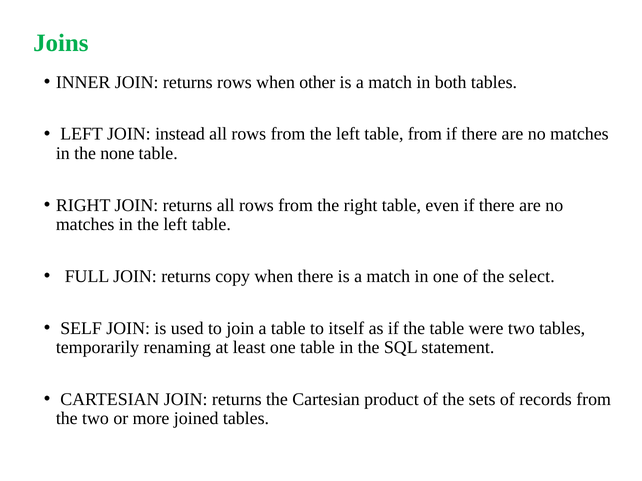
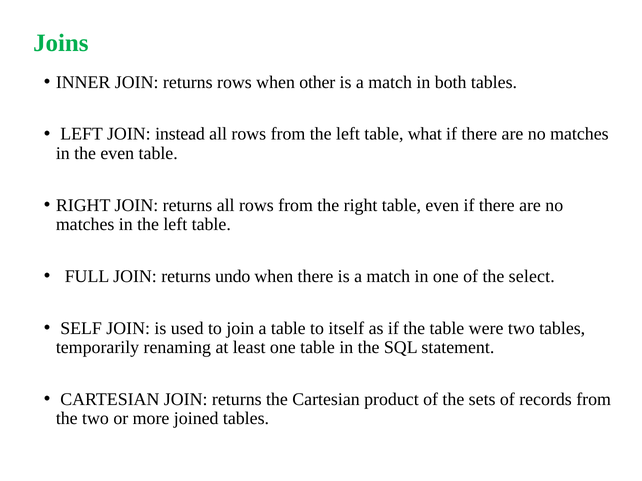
table from: from -> what (425, 134)
the none: none -> even (117, 153)
copy: copy -> undo (233, 277)
